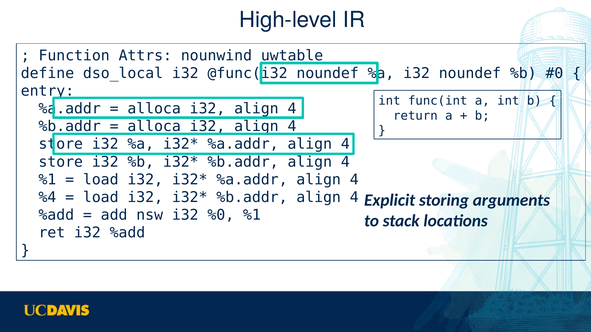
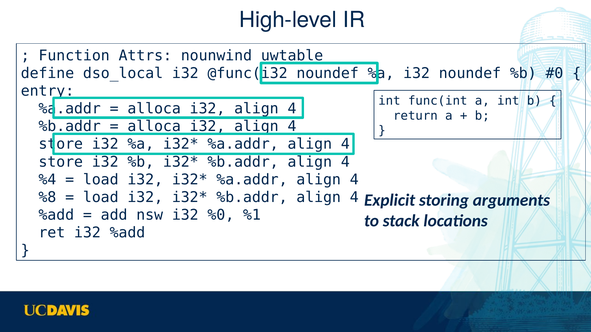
%1: %1 -> %4 (47, 180)
%4: %4 -> %8 (47, 197)
